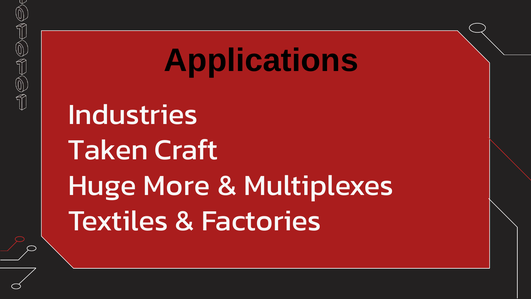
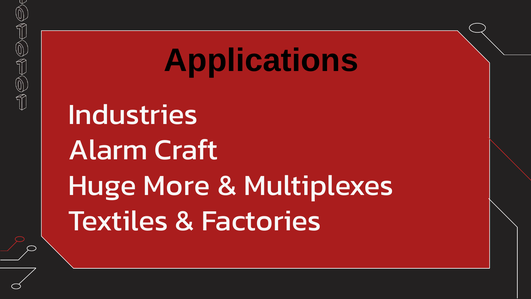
Taken: Taken -> Alarm (108, 150)
